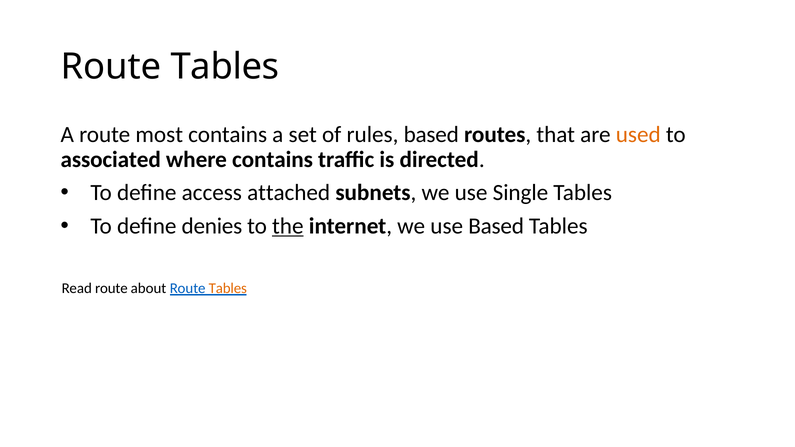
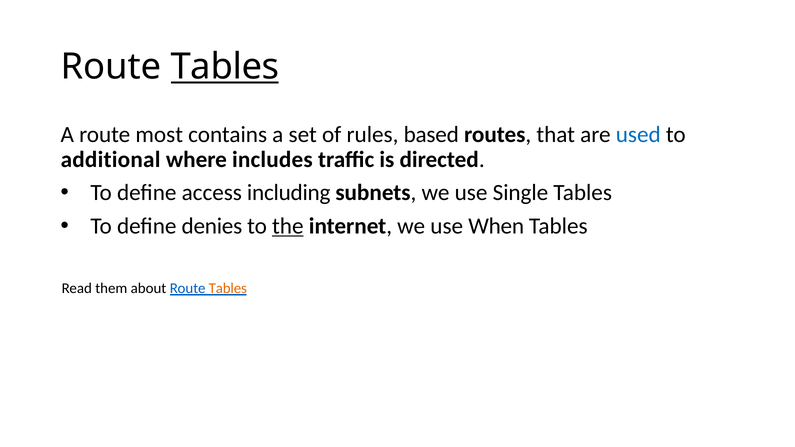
Tables underline: none -> present (225, 67)
used colour: orange -> blue (638, 134)
associated: associated -> additional (111, 159)
where contains: contains -> includes (272, 159)
attached: attached -> including (289, 193)
use Based: Based -> When (496, 226)
Read route: route -> them (111, 288)
